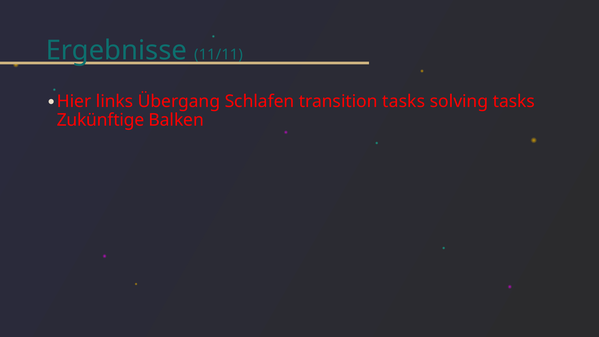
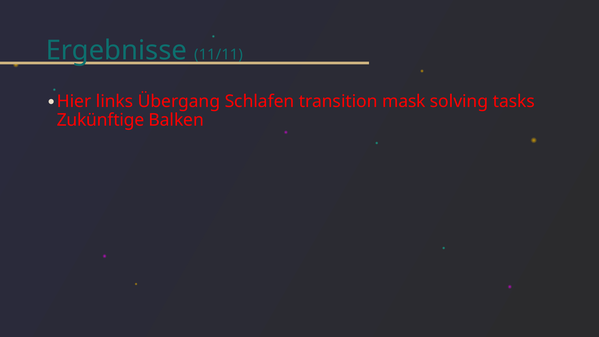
transition tasks: tasks -> mask (404, 101)
